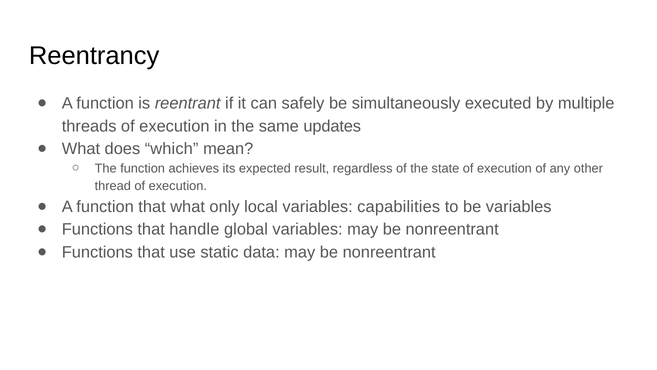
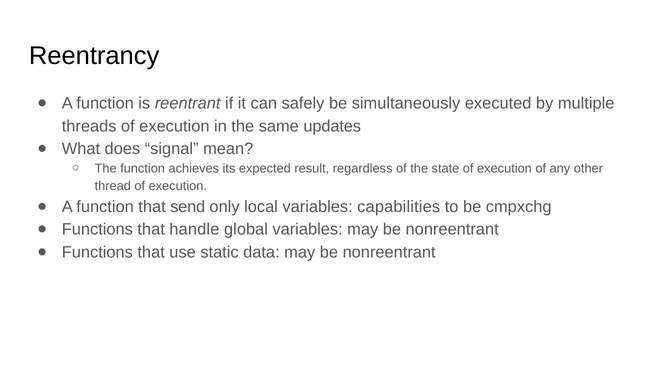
which: which -> signal (172, 149)
that what: what -> send (188, 207)
be variables: variables -> cmpxchg (519, 207)
